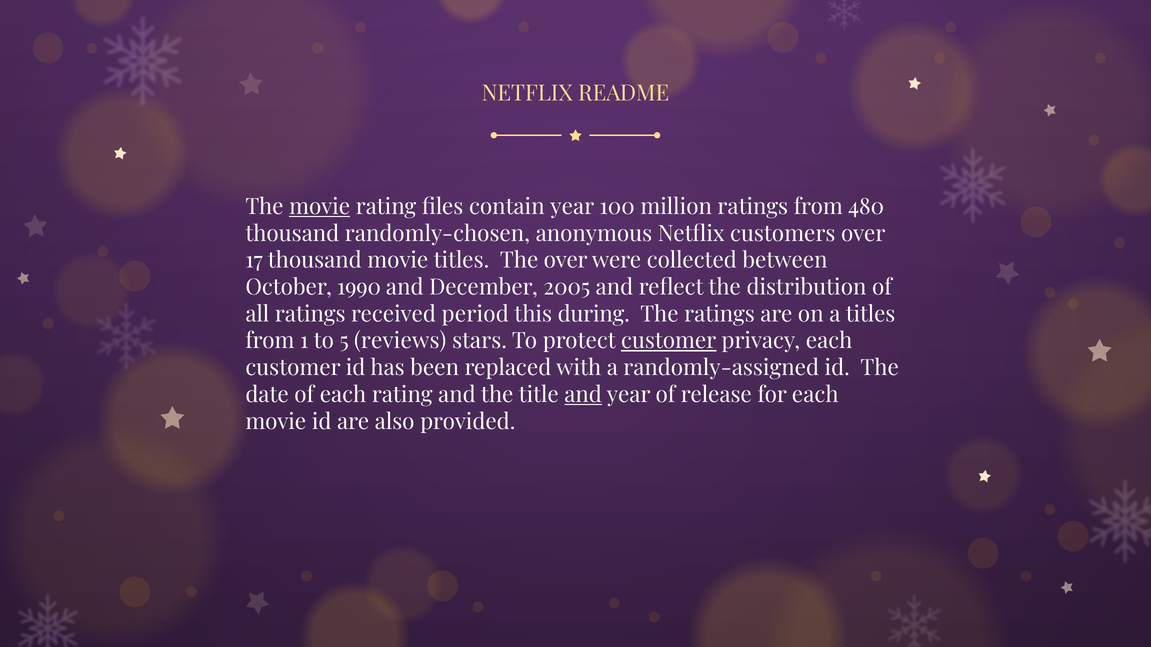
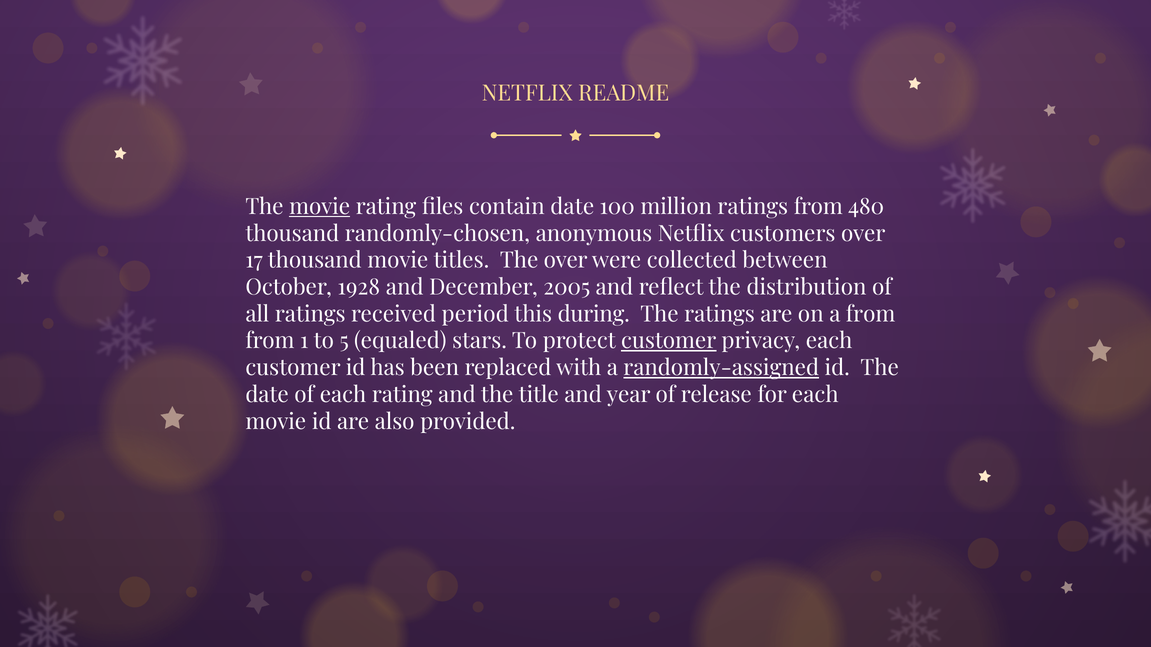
contain year: year -> date (572, 207)
1990: 1990 -> 1928 (359, 288)
a titles: titles -> from (871, 314)
reviews: reviews -> equaled (400, 341)
randomly-assigned underline: none -> present (721, 368)
and underline: present -> none (583, 395)
